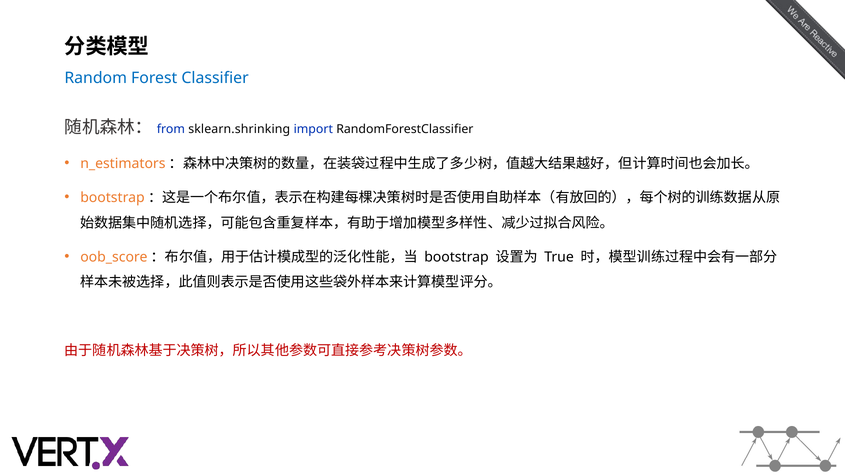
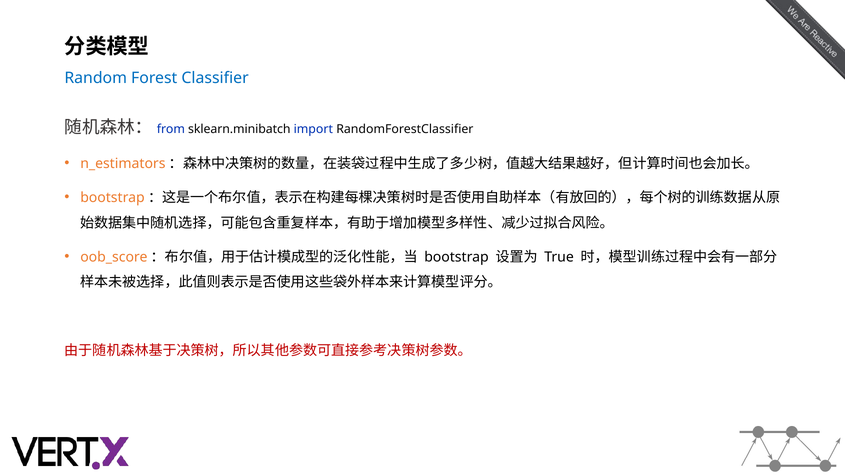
sklearn.shrinking: sklearn.shrinking -> sklearn.minibatch (239, 129)
